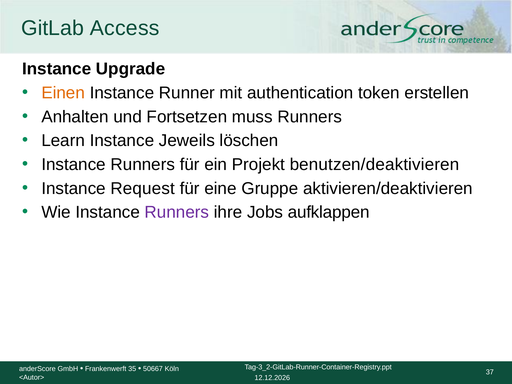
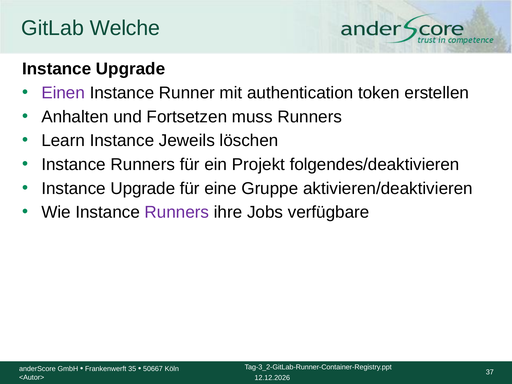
Access: Access -> Welche (125, 28)
Einen colour: orange -> purple (63, 93)
benutzen/deaktivieren: benutzen/deaktivieren -> folgendes/deaktivieren (375, 164)
Request: Request -> Upgrade (143, 188)
aufklappen: aufklappen -> verfügbare (329, 212)
